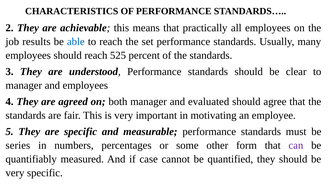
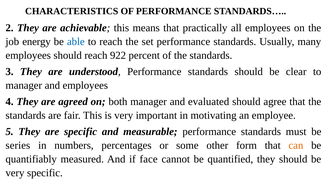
results: results -> energy (37, 42)
525: 525 -> 922 (118, 55)
can colour: purple -> orange (296, 145)
case: case -> face (149, 159)
